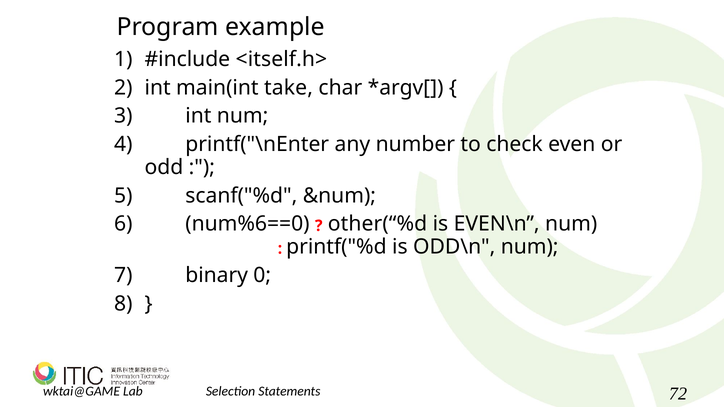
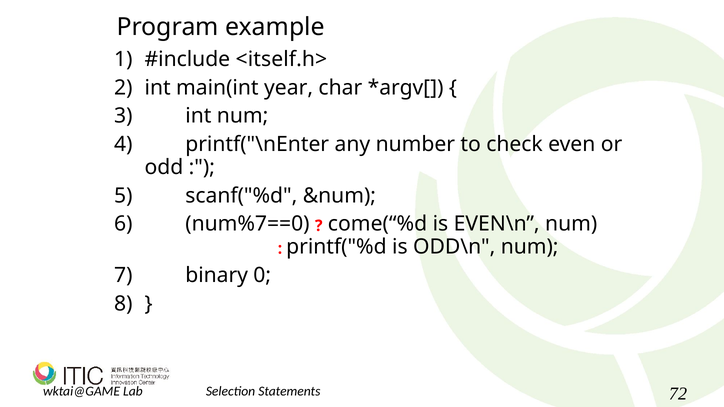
take: take -> year (289, 88)
num%6==0: num%6==0 -> num%7==0 (247, 224)
other(“%d: other(“%d -> come(“%d (378, 224)
